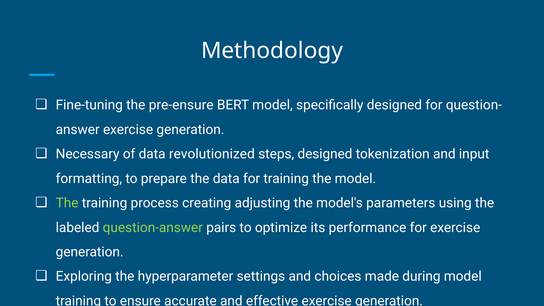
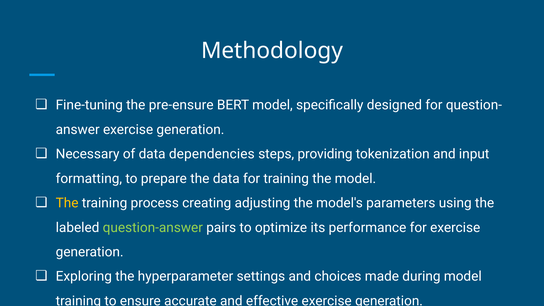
revolutionized: revolutionized -> dependencies (212, 154)
steps designed: designed -> providing (325, 154)
The colour: light green -> yellow (67, 203)
